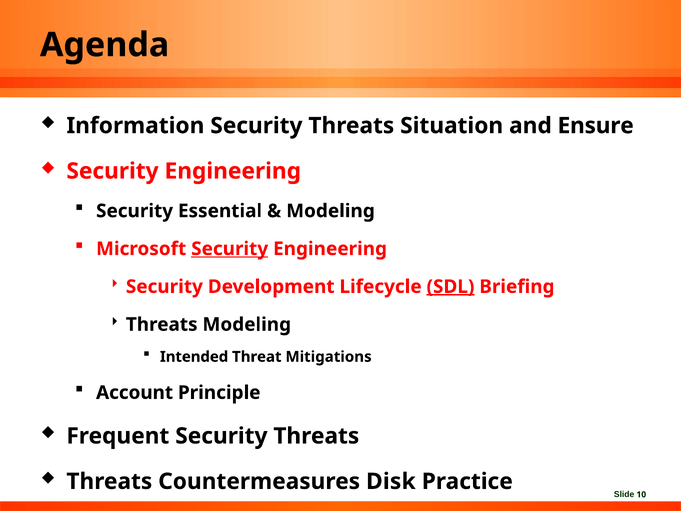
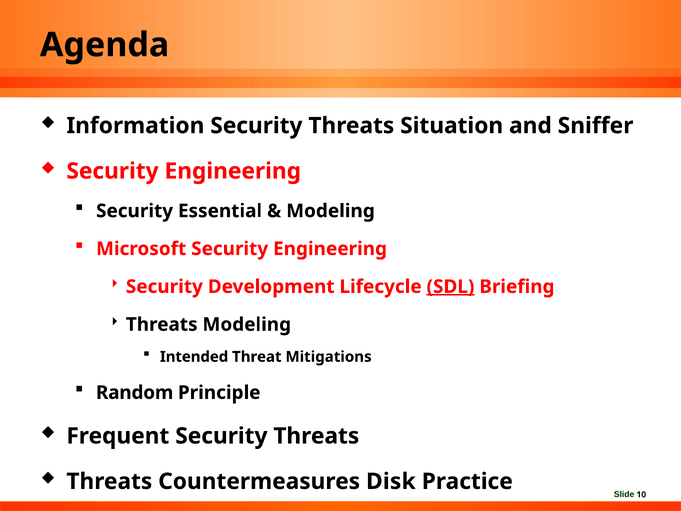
Ensure: Ensure -> Sniffer (596, 126)
Security underline: present -> none (230, 249)
Account: Account -> Random (135, 392)
